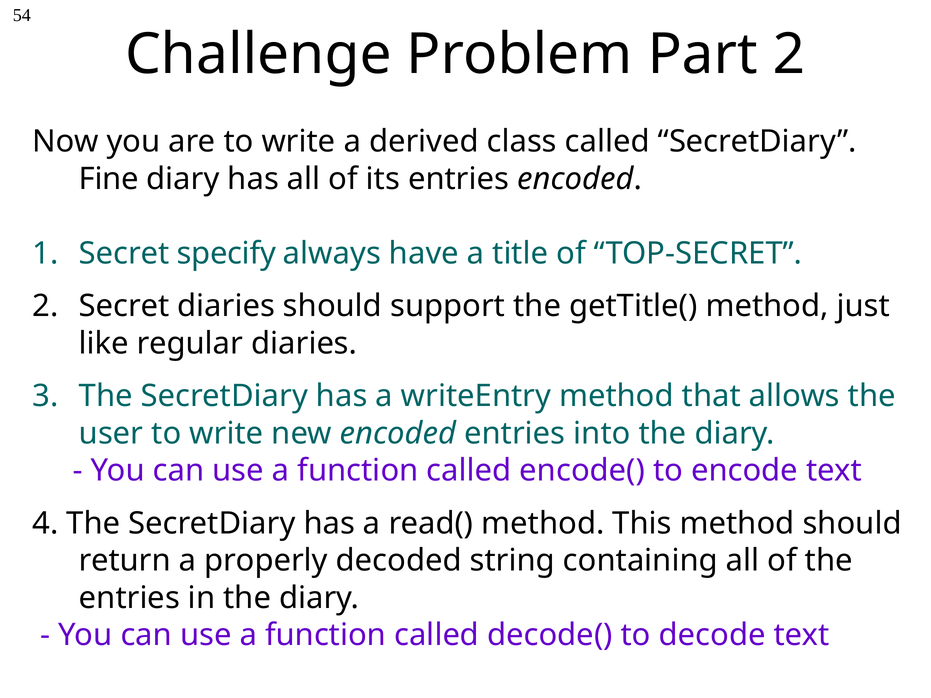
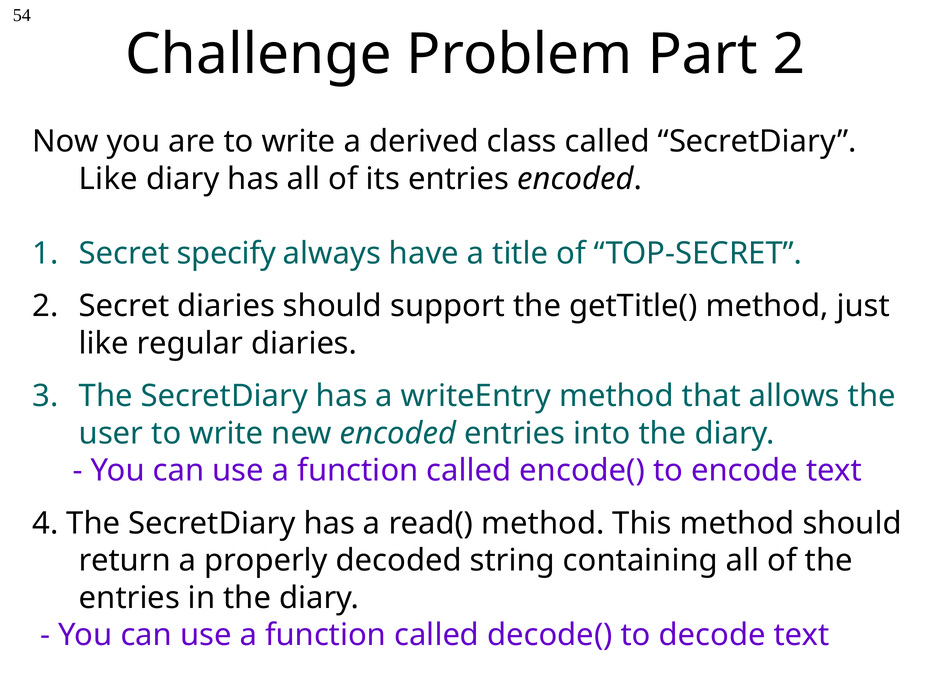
Fine: Fine -> Like (108, 179)
